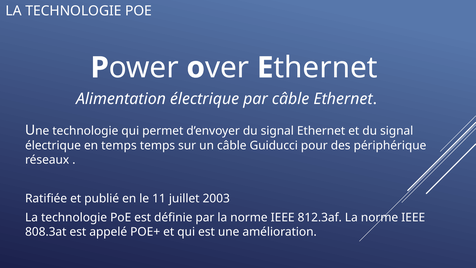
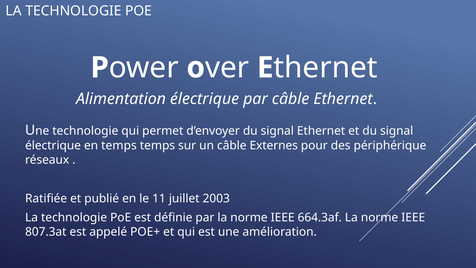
Guiducci: Guiducci -> Externes (274, 146)
812.3af: 812.3af -> 664.3af (320, 218)
808.3at: 808.3at -> 807.3at (46, 232)
